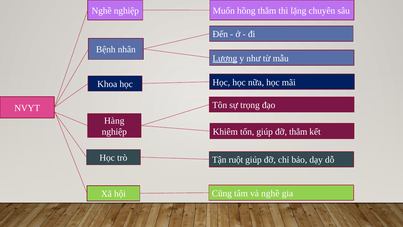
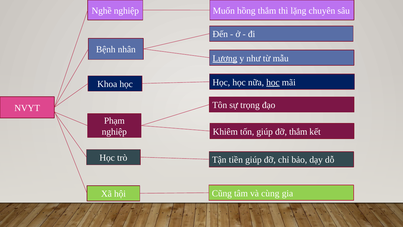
học underline: none -> present (273, 82)
Hàng: Hàng -> Phạm (114, 121)
ruột: ruột -> tiền (236, 160)
và nghề: nghề -> cùng (270, 193)
